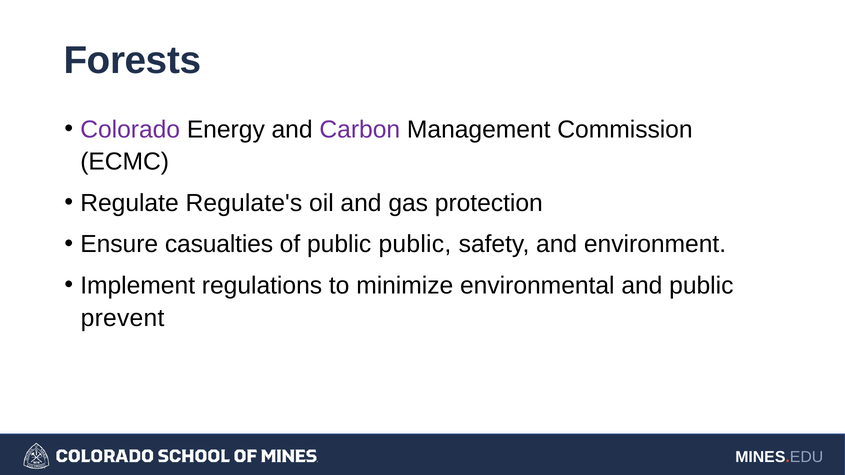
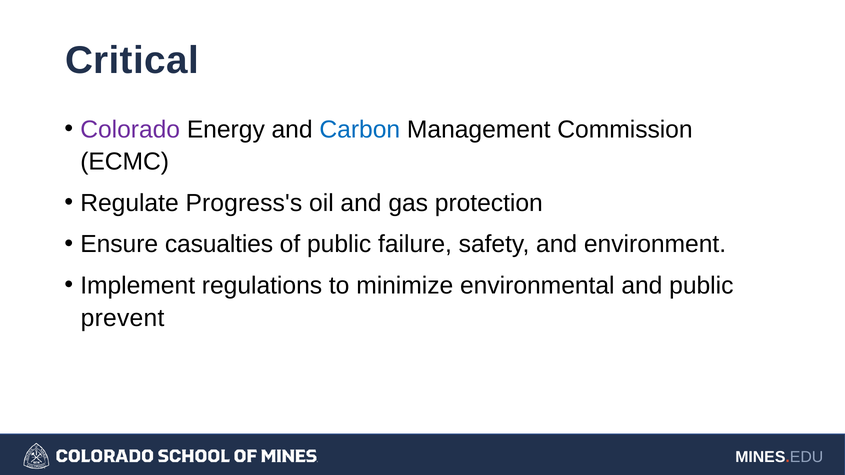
Forests: Forests -> Critical (132, 61)
Carbon colour: purple -> blue (360, 129)
Regulate's: Regulate's -> Progress's (244, 203)
public public: public -> failure (415, 244)
